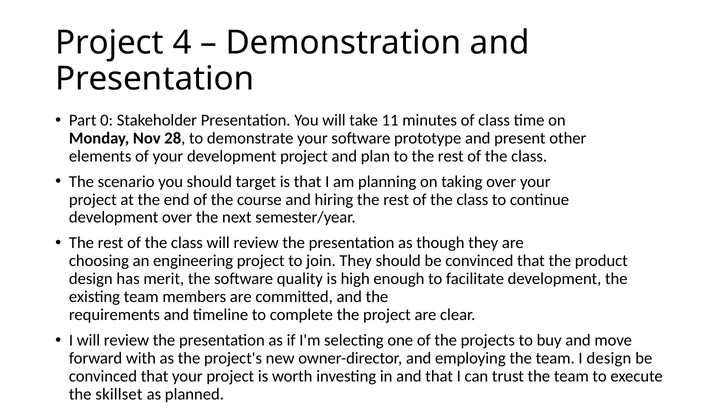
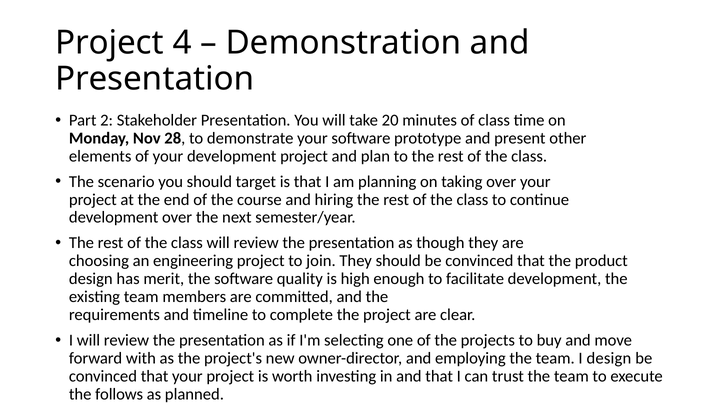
0: 0 -> 2 (107, 120)
11: 11 -> 20 (390, 120)
skillset: skillset -> follows (119, 394)
